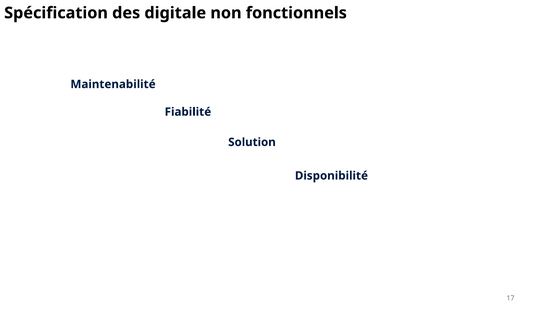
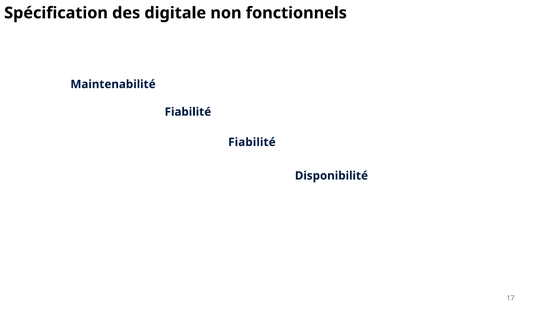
Solution: Solution -> Fiabilité (252, 142)
